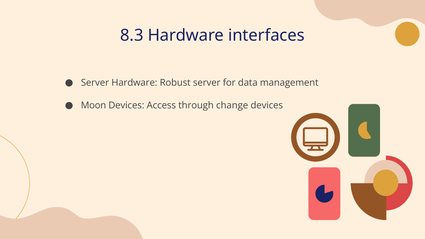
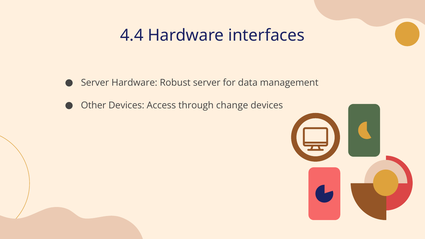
8.3: 8.3 -> 4.4 (132, 36)
Moon: Moon -> Other (94, 105)
